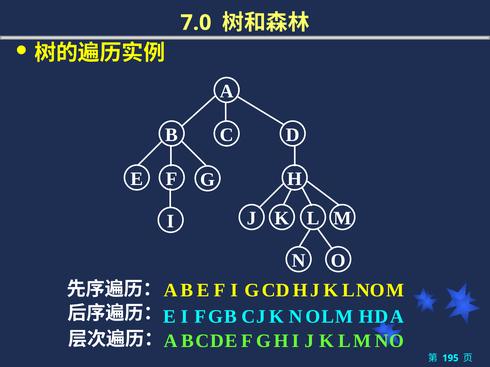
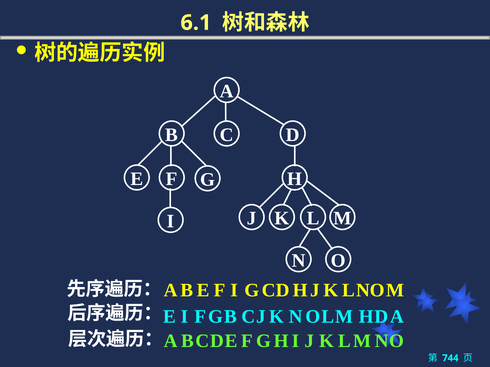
7.0: 7.0 -> 6.1 (196, 23)
195: 195 -> 744 (450, 359)
